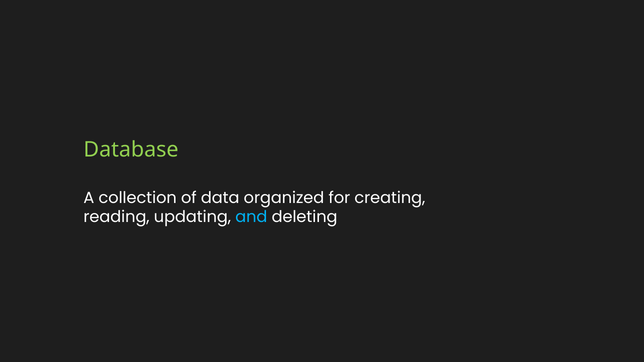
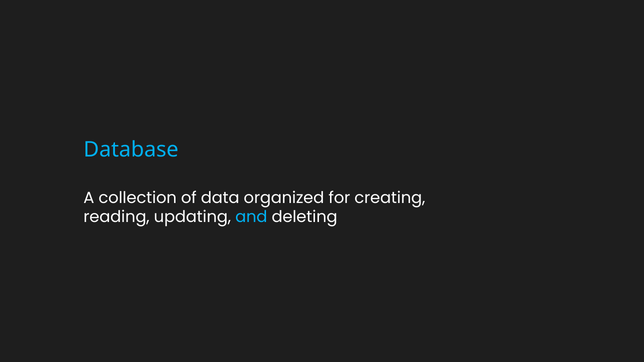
Database colour: light green -> light blue (131, 150)
